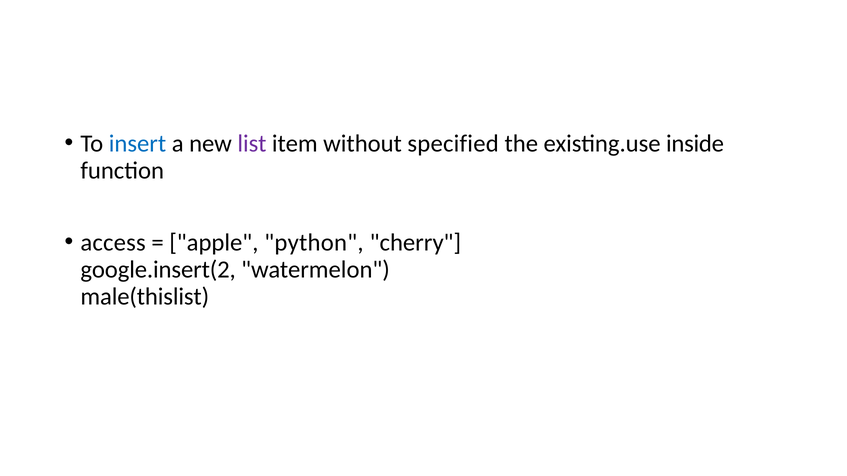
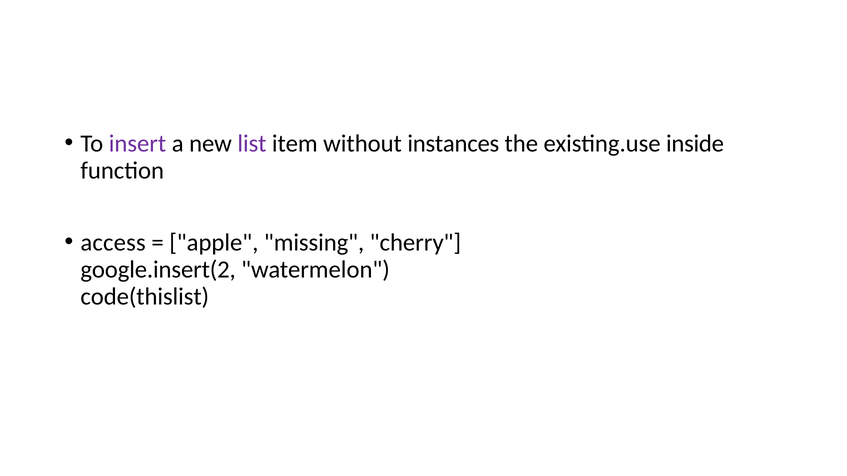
insert colour: blue -> purple (138, 144)
specified: specified -> instances (453, 144)
python: python -> missing (314, 243)
male(thislist: male(thislist -> code(thislist (145, 297)
